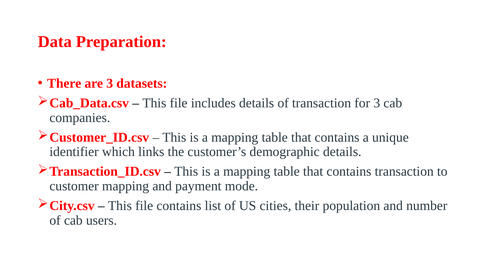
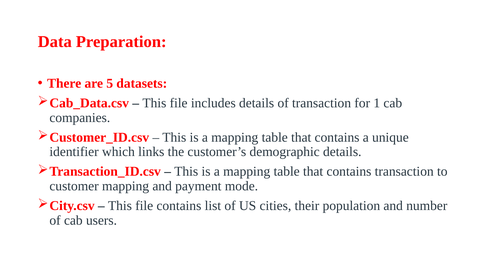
are 3: 3 -> 5 (110, 83)
for 3: 3 -> 1 (377, 103)
